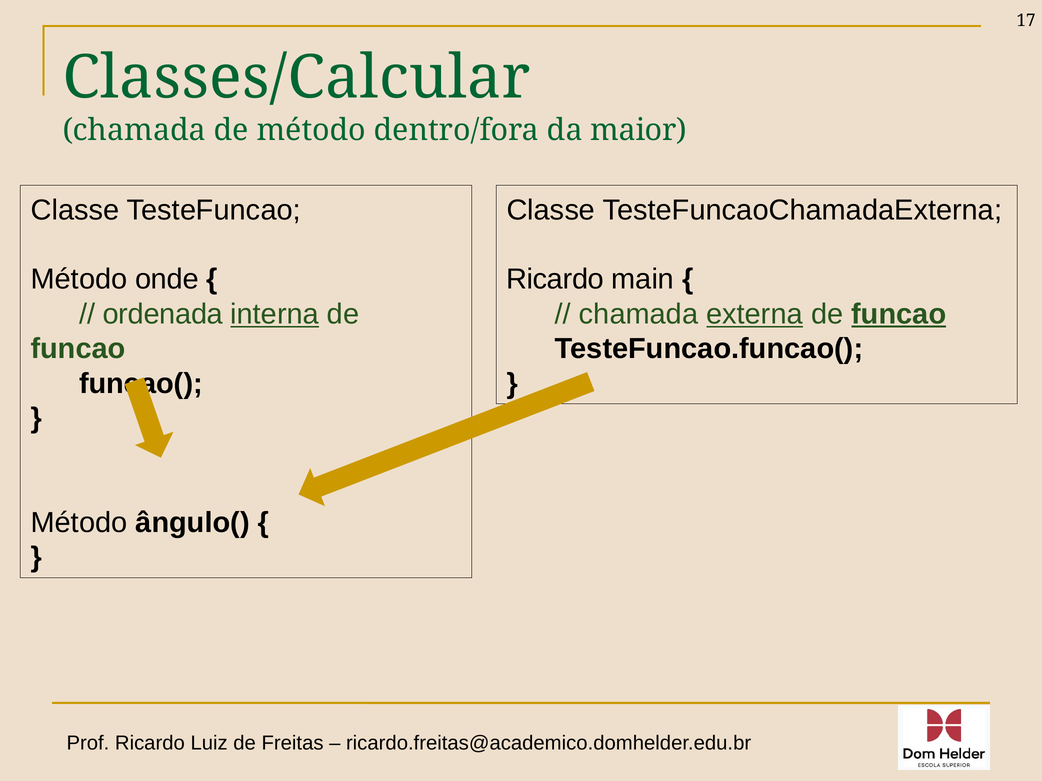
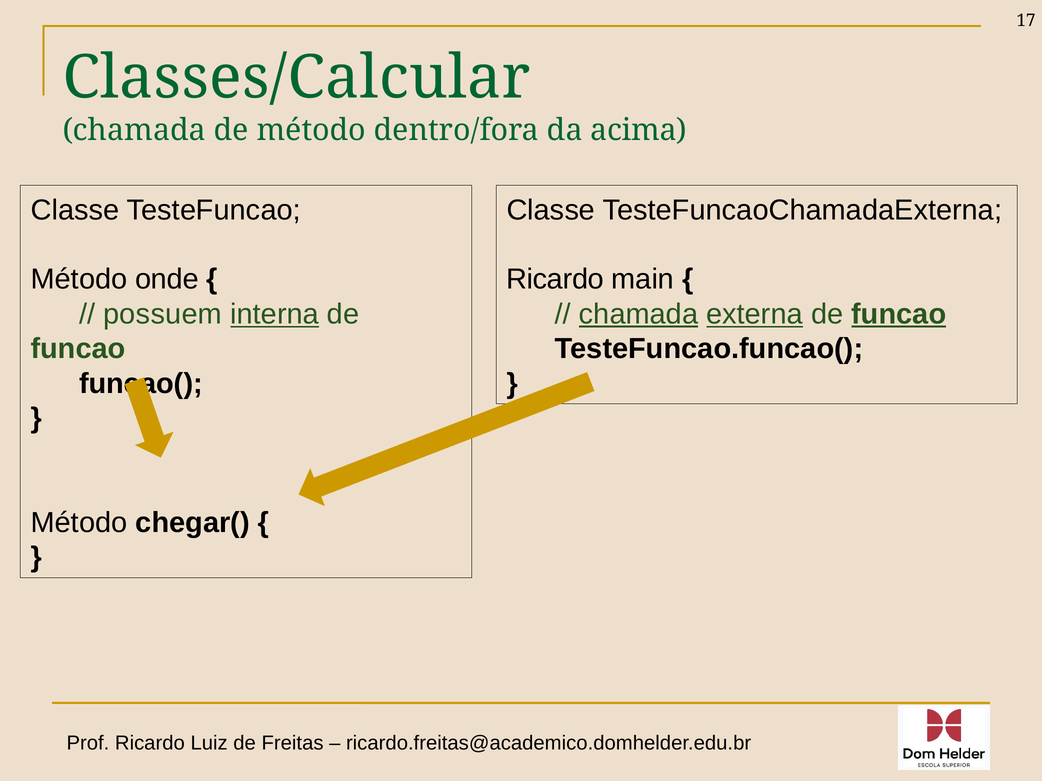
maior: maior -> acima (639, 130)
ordenada: ordenada -> possuem (163, 314)
chamada underline: none -> present (639, 314)
ângulo(: ângulo( -> chegar( (193, 523)
